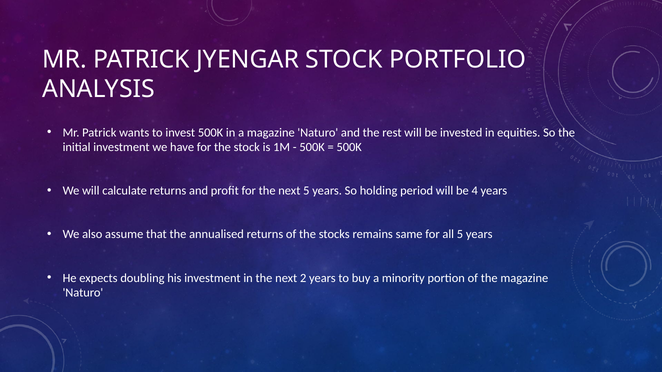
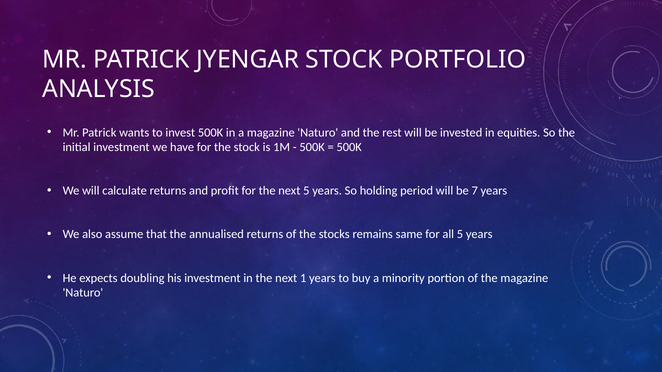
4: 4 -> 7 (475, 191)
2: 2 -> 1 (303, 278)
